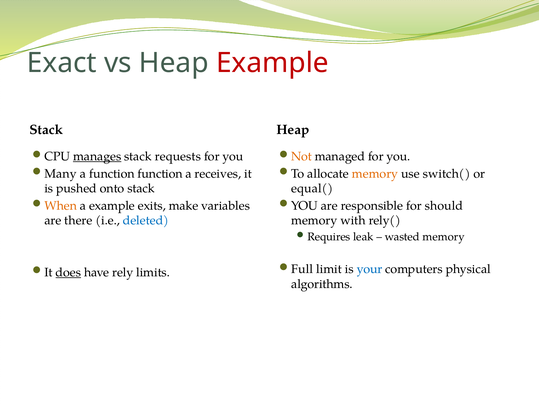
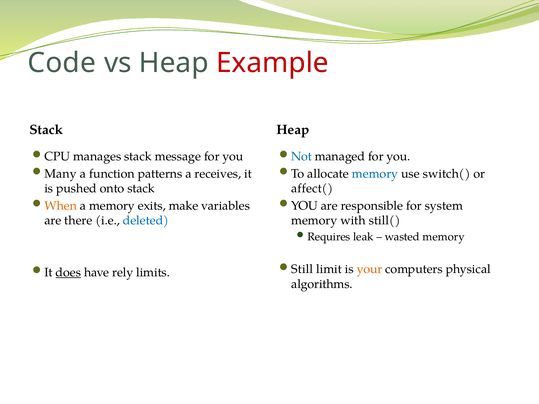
Exact: Exact -> Code (62, 63)
manages underline: present -> none (97, 156)
requests: requests -> message (178, 156)
Not colour: orange -> blue (301, 156)
function function: function -> patterns (160, 174)
memory colour: orange -> blue (375, 174)
equal(: equal( -> affect( (312, 189)
a example: example -> memory (112, 206)
should: should -> system (444, 206)
rely(: rely( -> still( (385, 221)
Full: Full -> Still (302, 269)
your colour: blue -> orange (369, 269)
